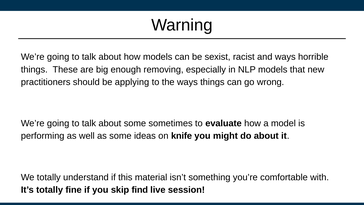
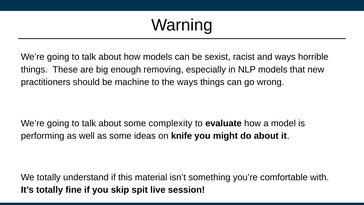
applying: applying -> machine (132, 82)
sometimes: sometimes -> complexity (171, 123)
find: find -> spit (140, 190)
